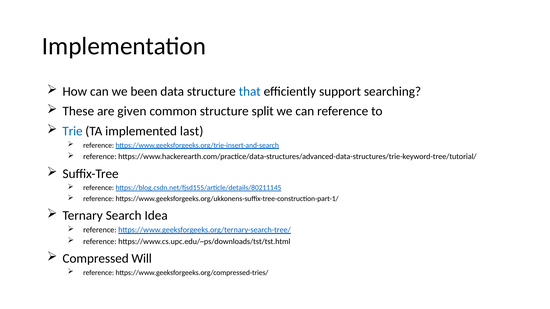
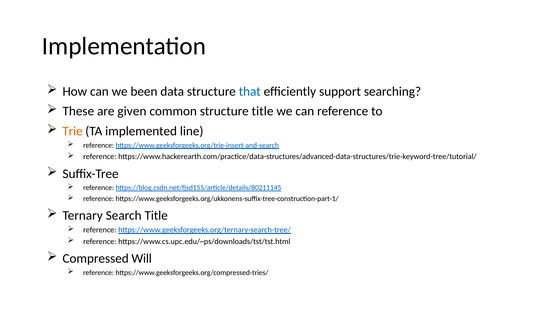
structure split: split -> title (263, 111)
Trie colour: blue -> orange (72, 131)
last: last -> line (192, 131)
Search Idea: Idea -> Title (156, 216)
